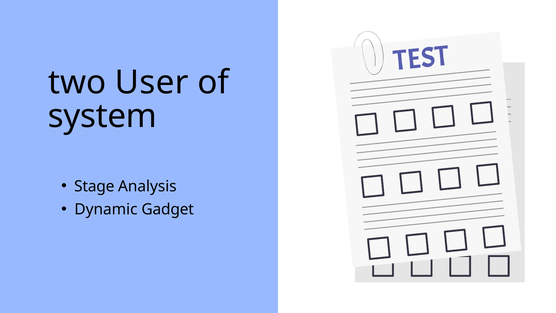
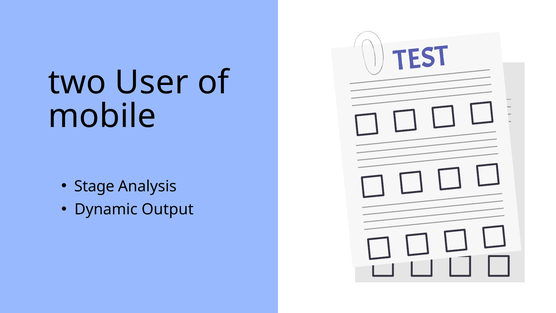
system: system -> mobile (102, 116)
Gadget: Gadget -> Output (168, 209)
